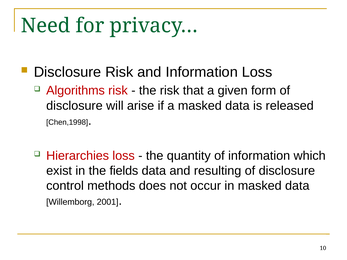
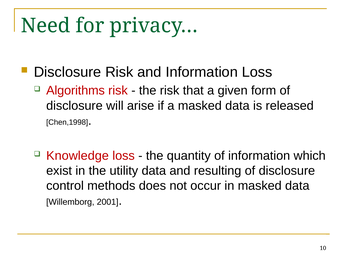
Hierarchies: Hierarchies -> Knowledge (78, 156)
fields: fields -> utility (124, 171)
